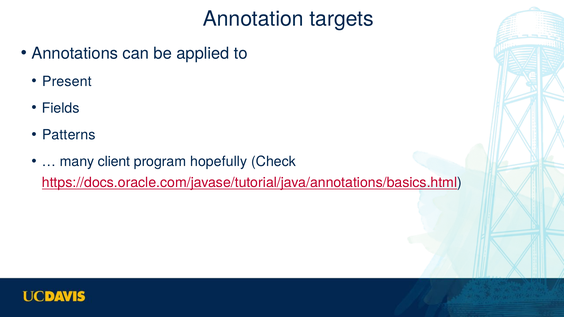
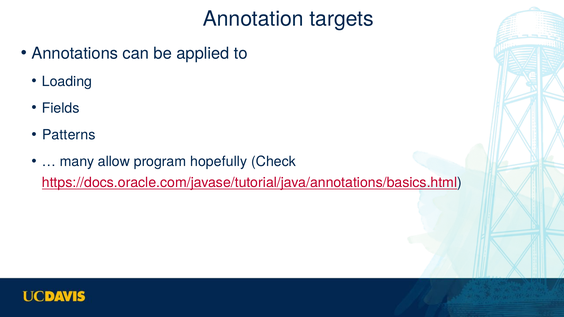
Present: Present -> Loading (67, 81)
client: client -> allow (114, 162)
